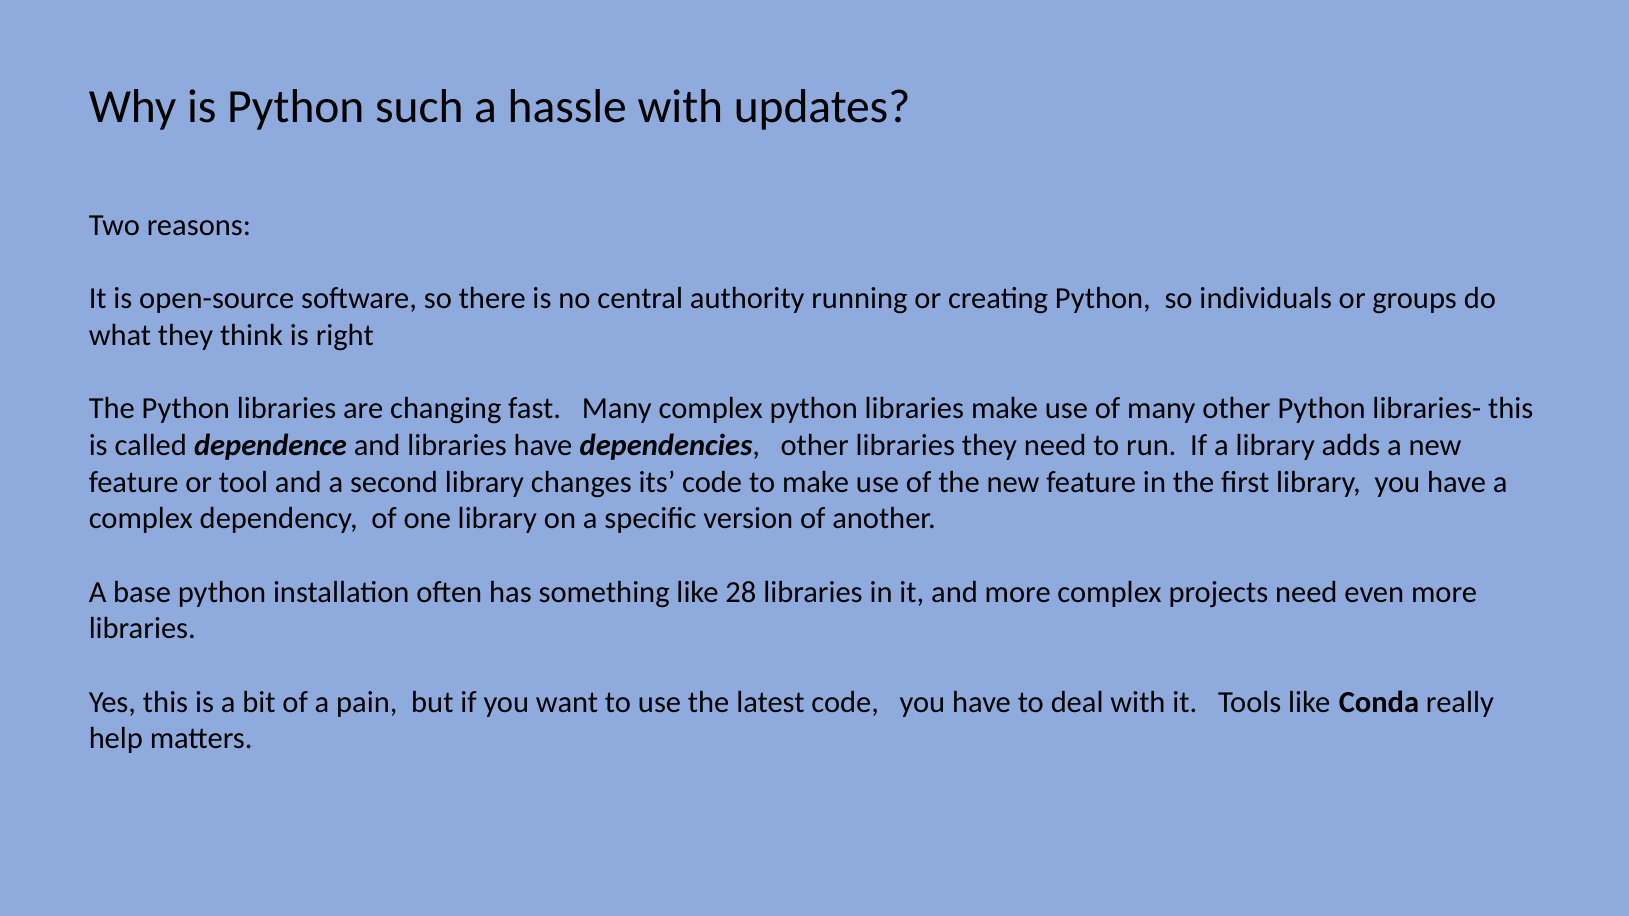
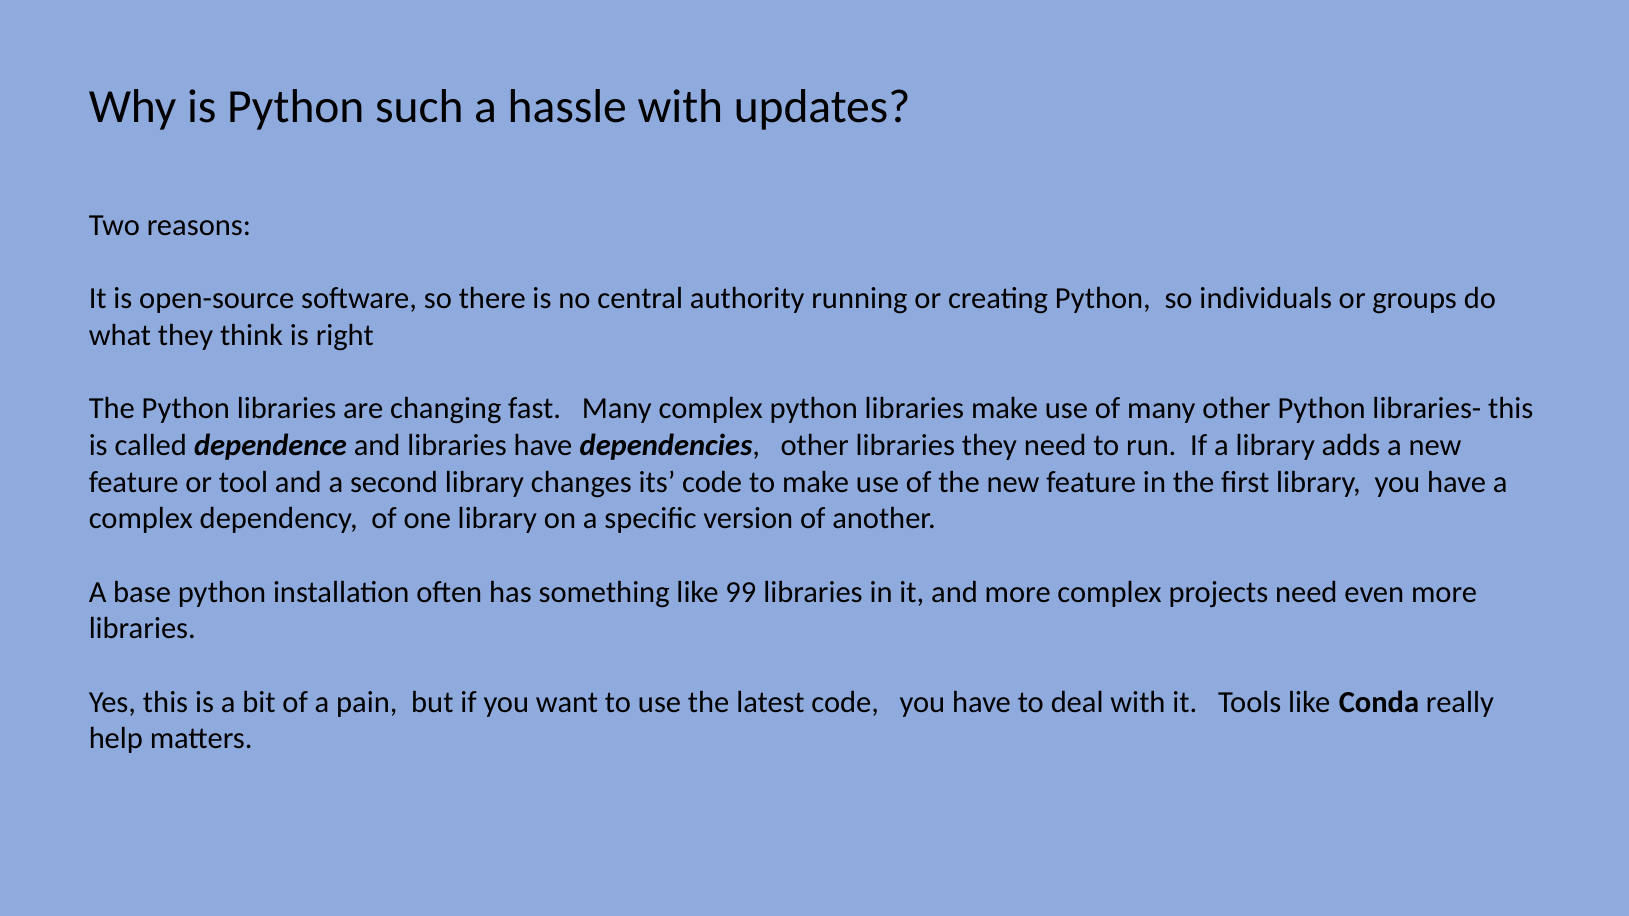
28: 28 -> 99 (741, 592)
